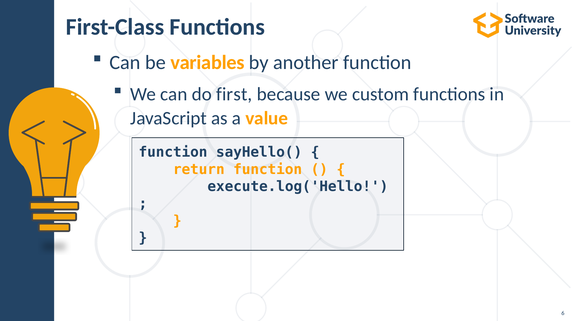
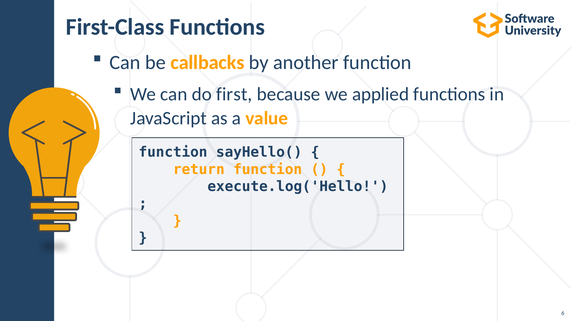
variables: variables -> callbacks (207, 63)
custom: custom -> applied (381, 94)
